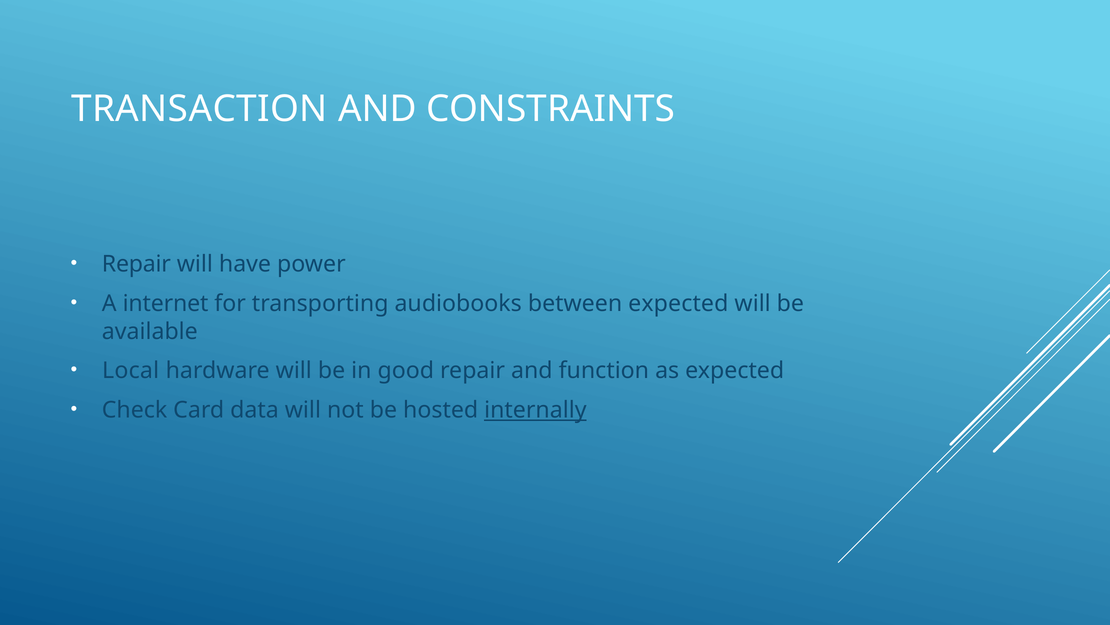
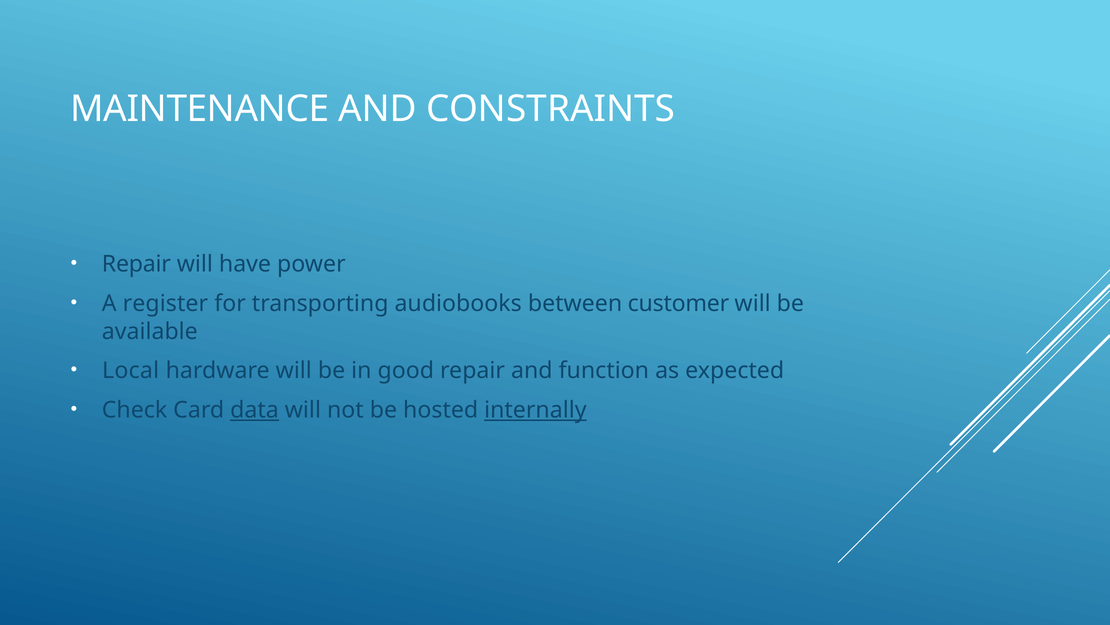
TRANSACTION: TRANSACTION -> MAINTENANCE (200, 109)
internet: internet -> register (165, 303)
between expected: expected -> customer (678, 303)
data underline: none -> present (254, 410)
